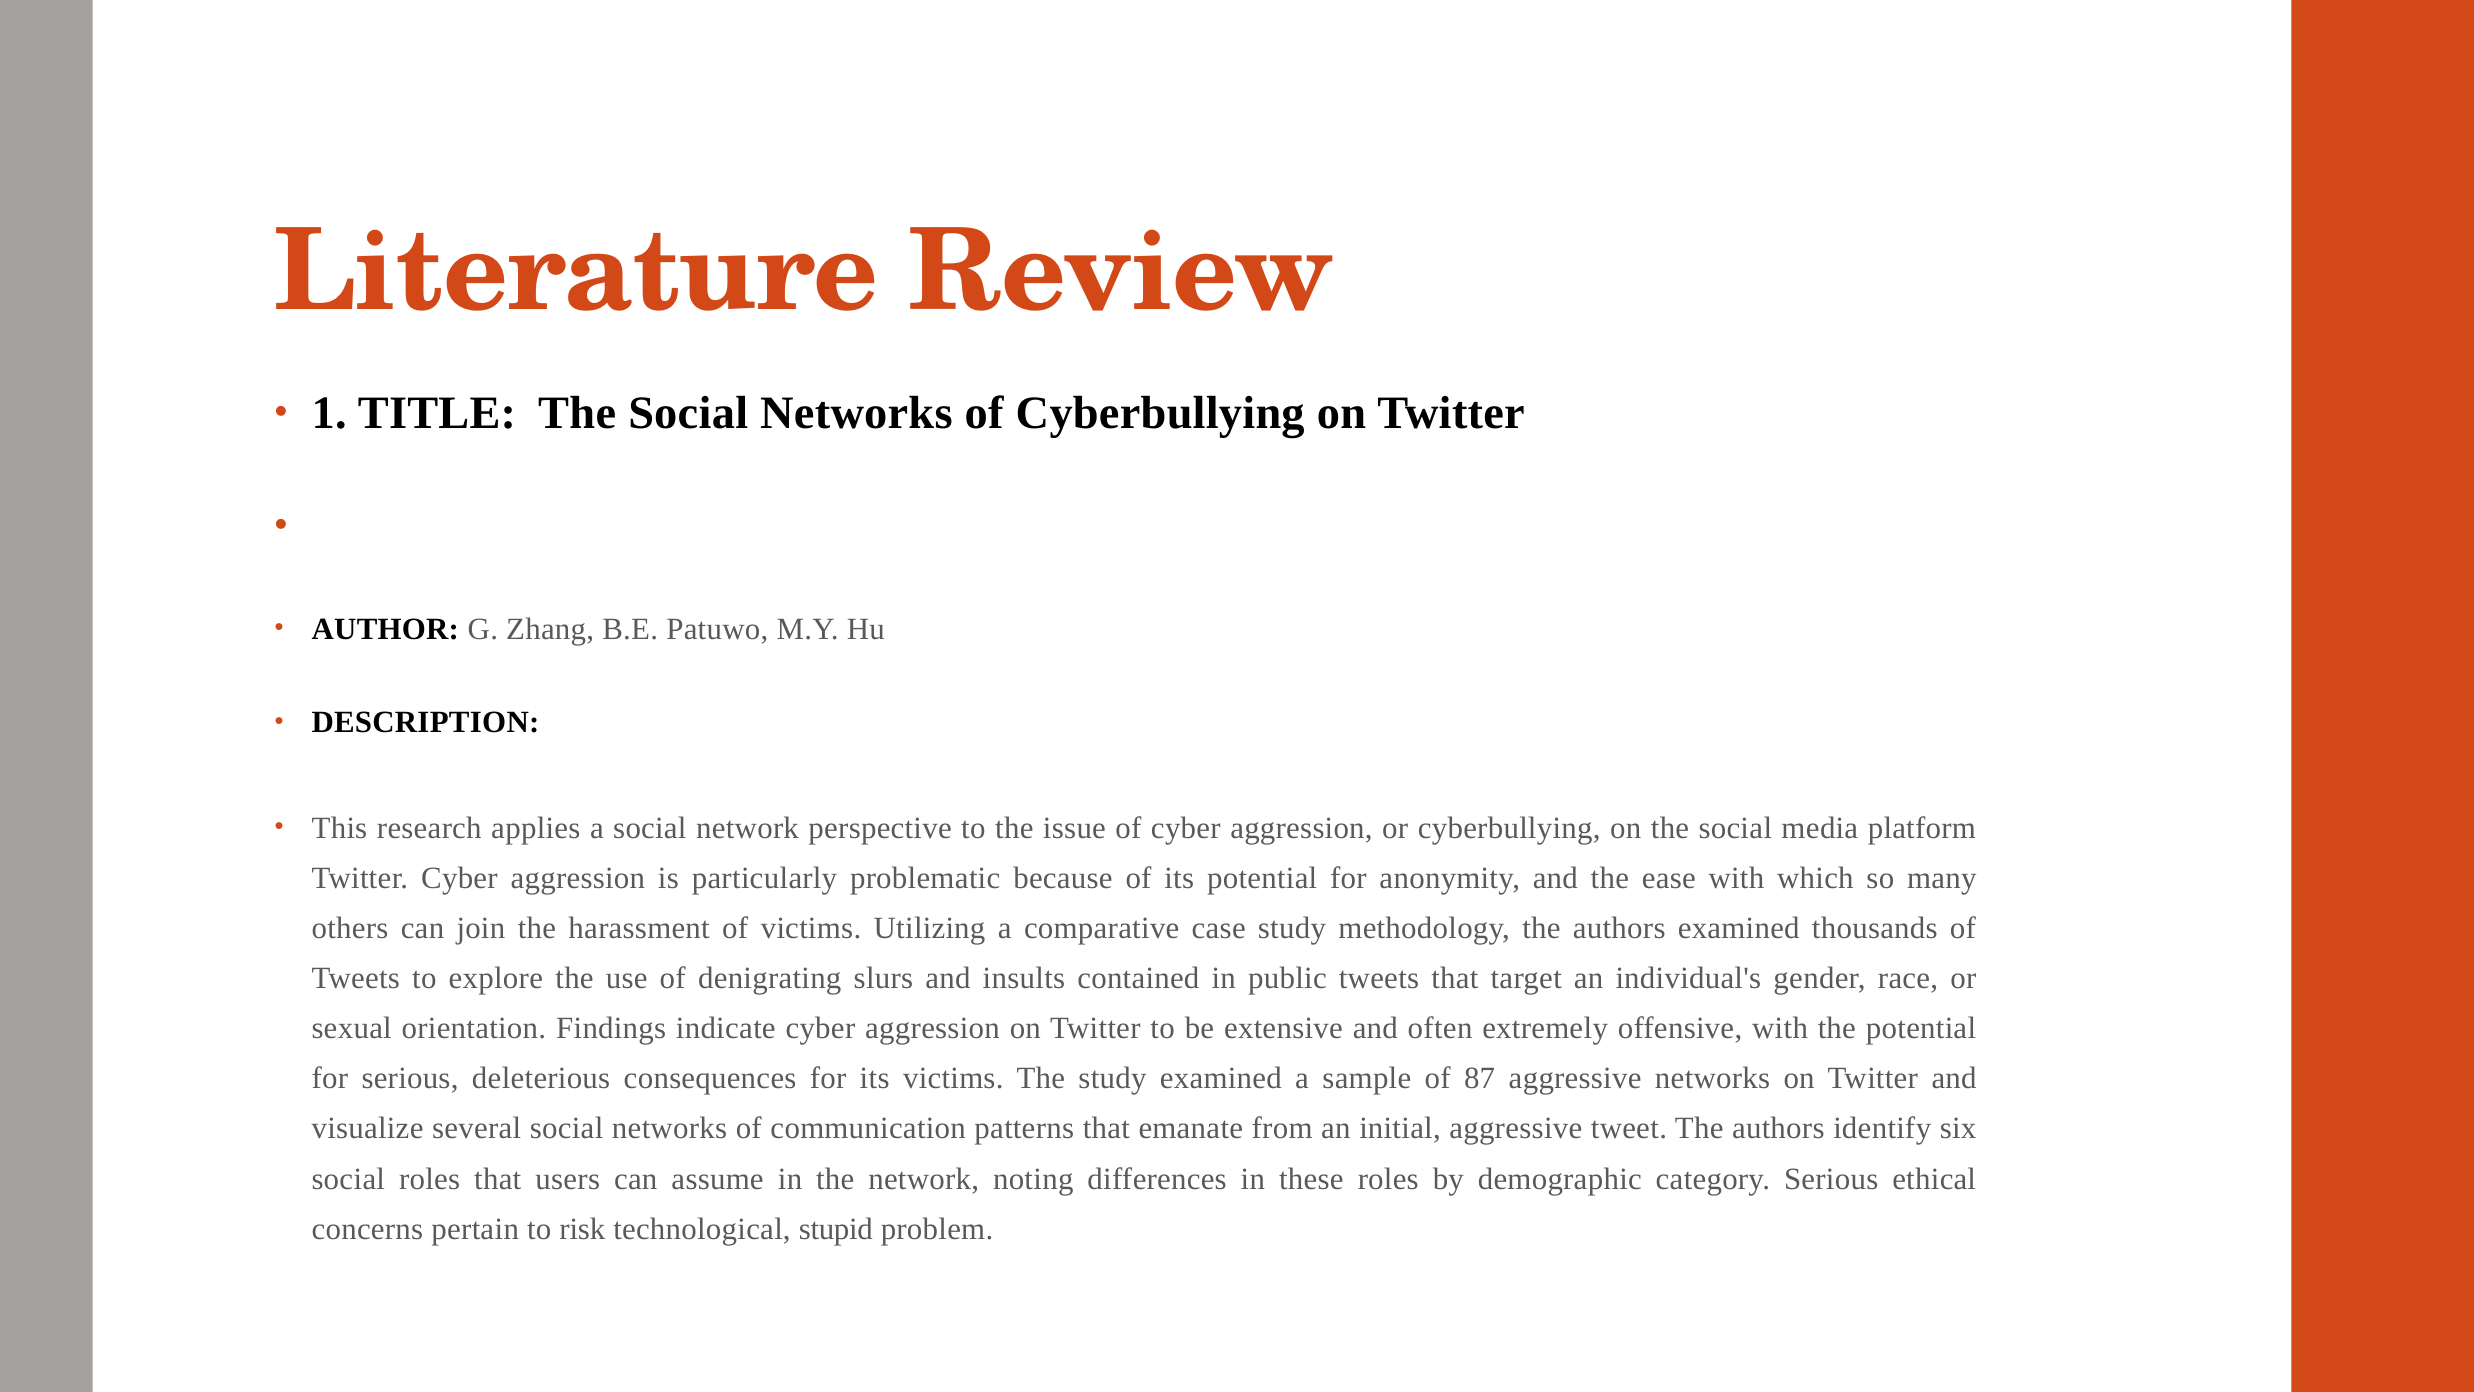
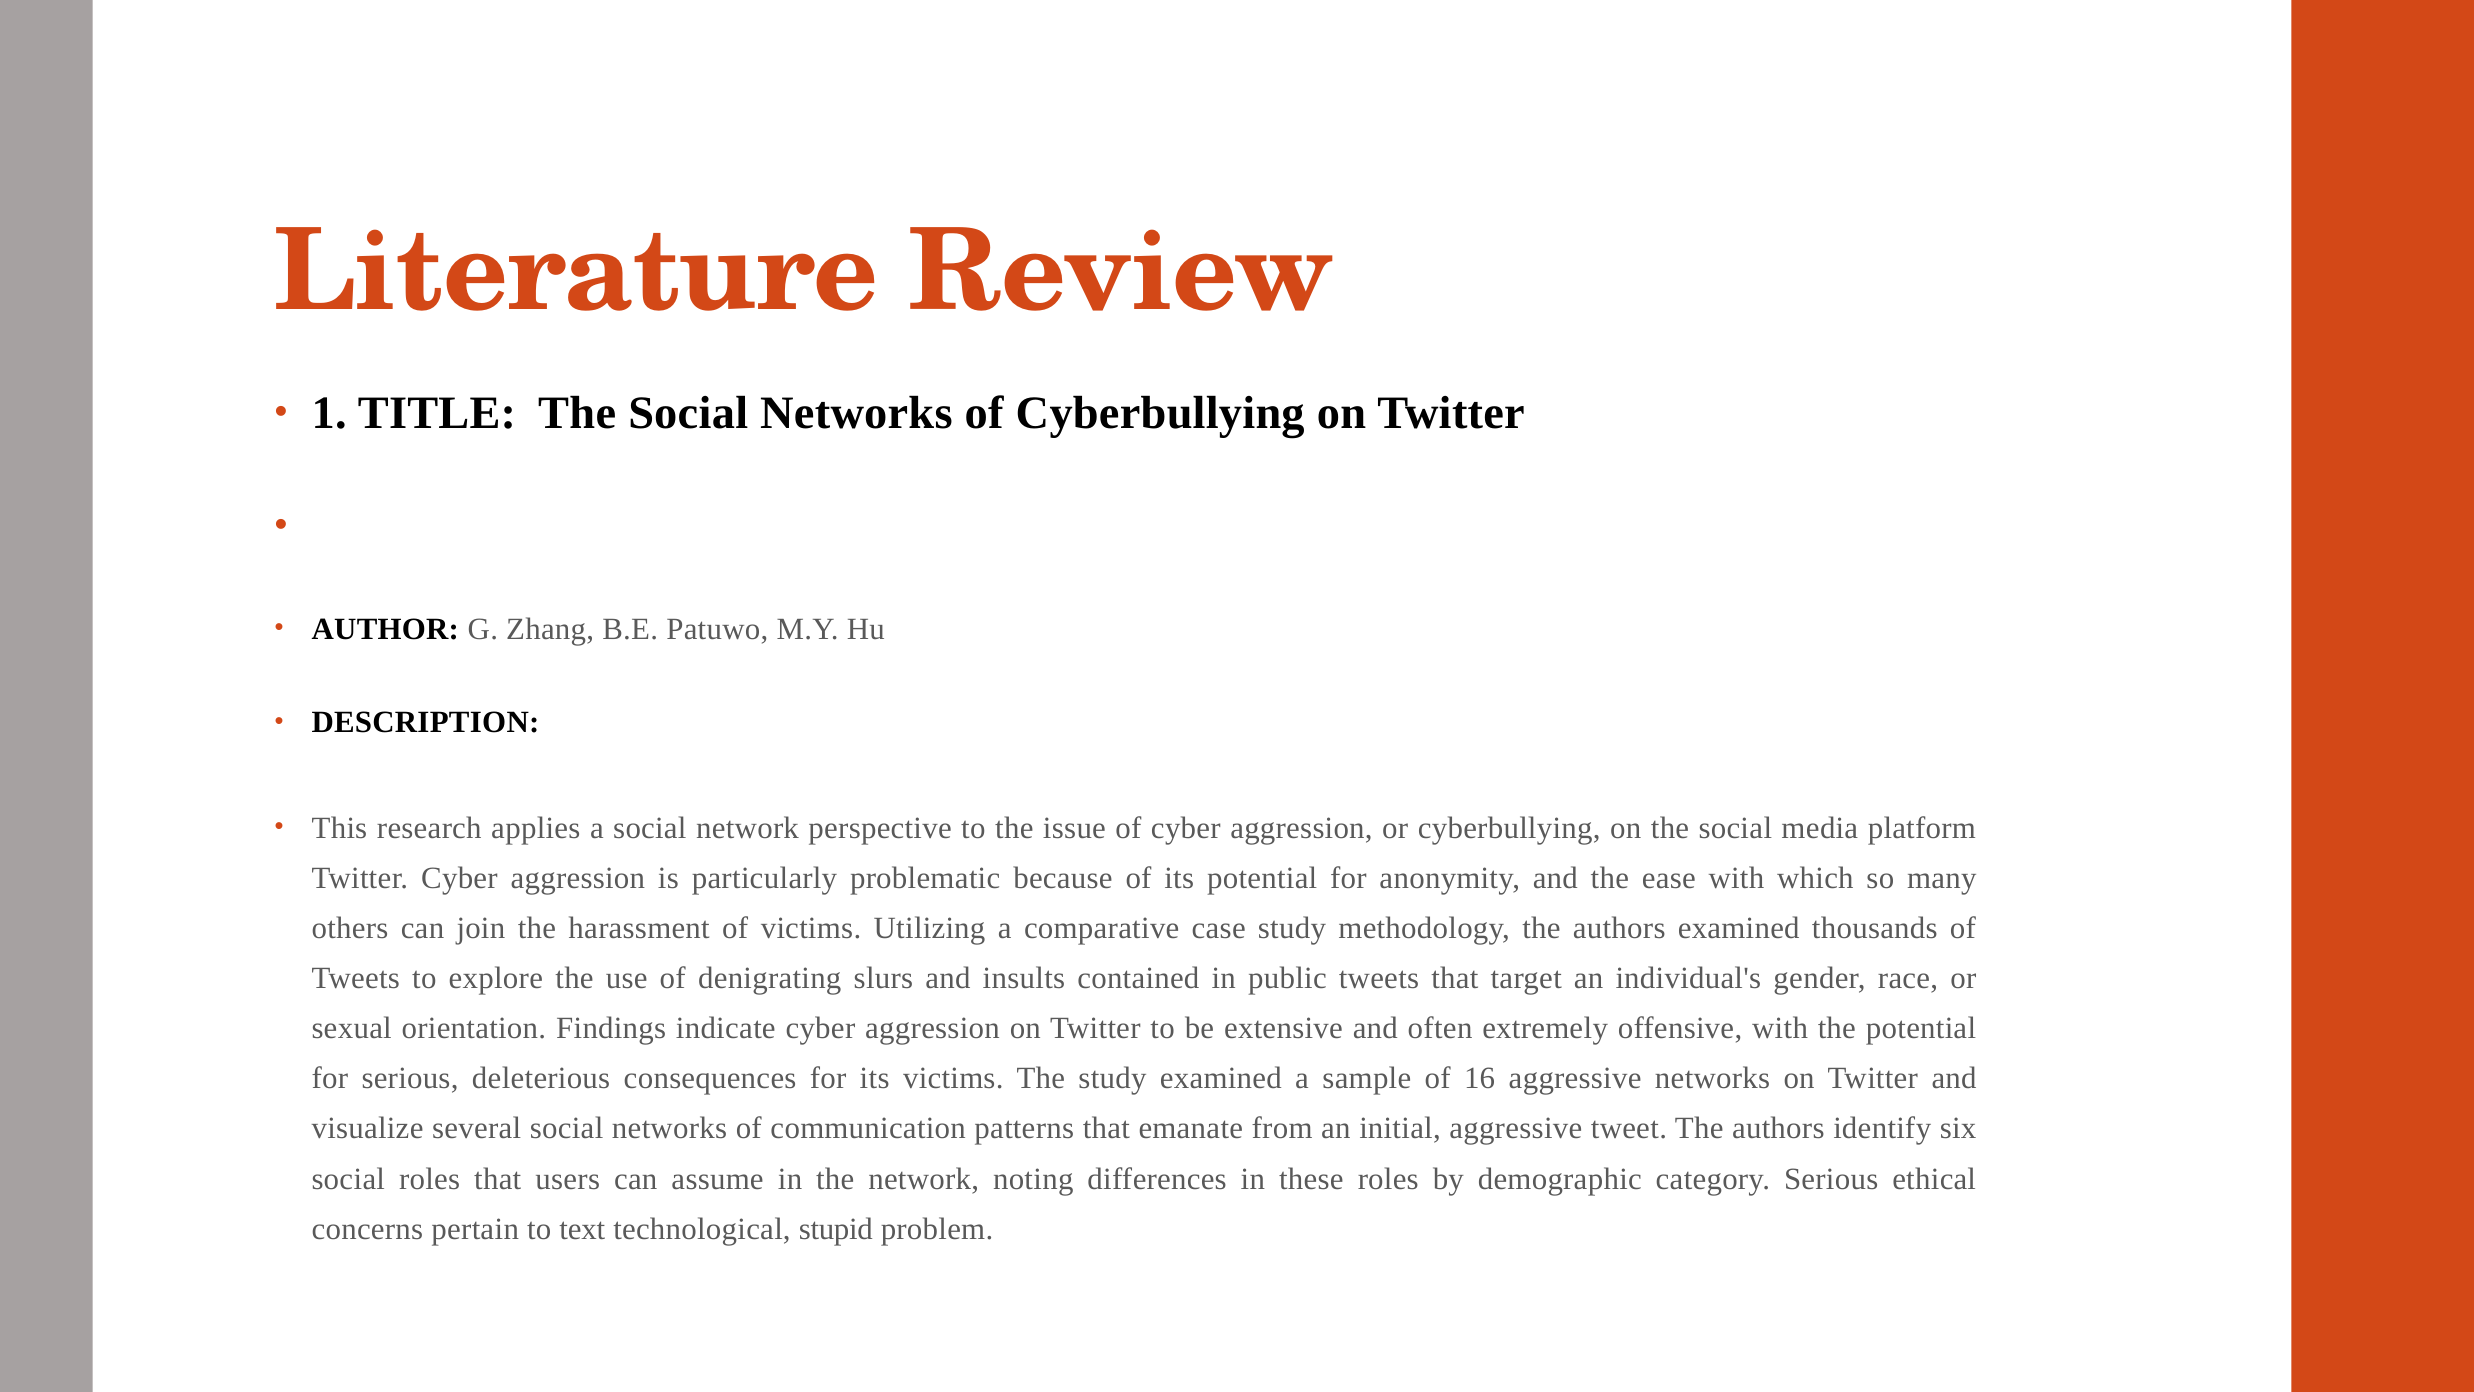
87: 87 -> 16 (1480, 1078)
risk: risk -> text (582, 1229)
